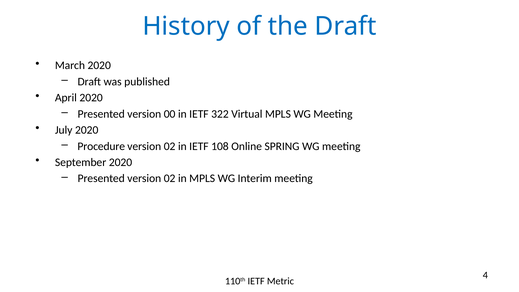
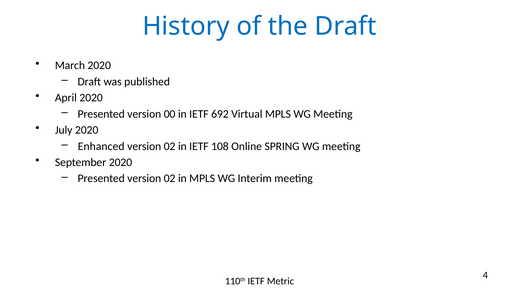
322: 322 -> 692 (220, 114)
Procedure: Procedure -> Enhanced (101, 146)
